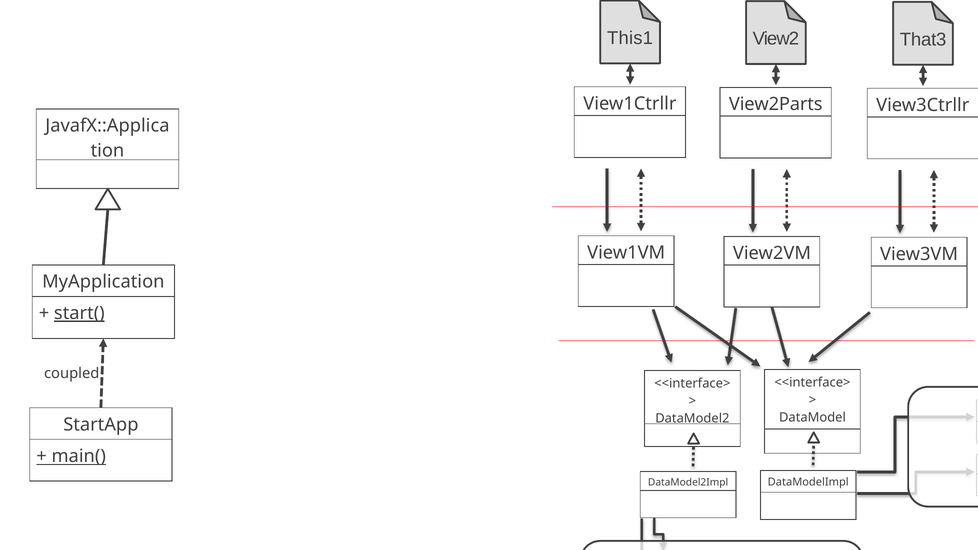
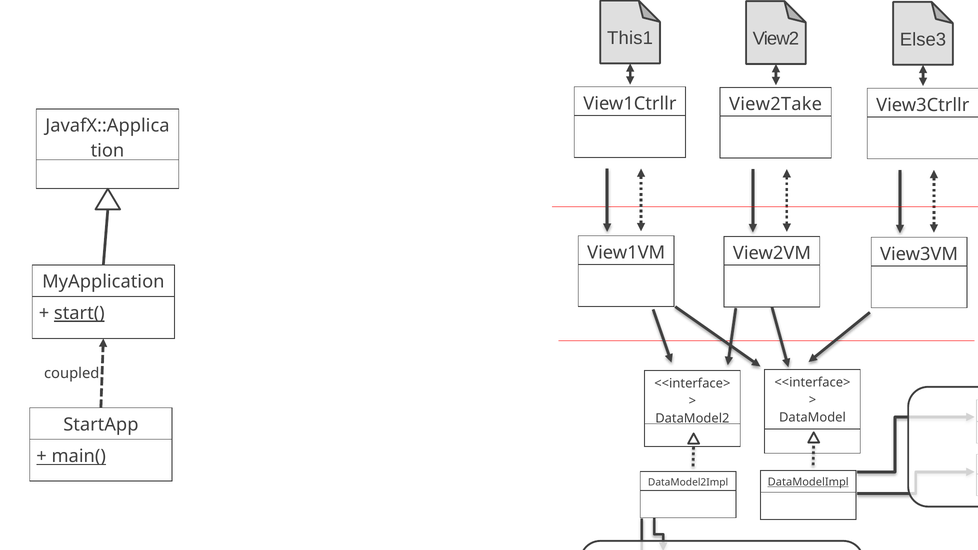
That3: That3 -> Else3 (923, 39)
View2Parts: View2Parts -> View2Take (776, 104)
DataModelImpl underline: none -> present (808, 482)
